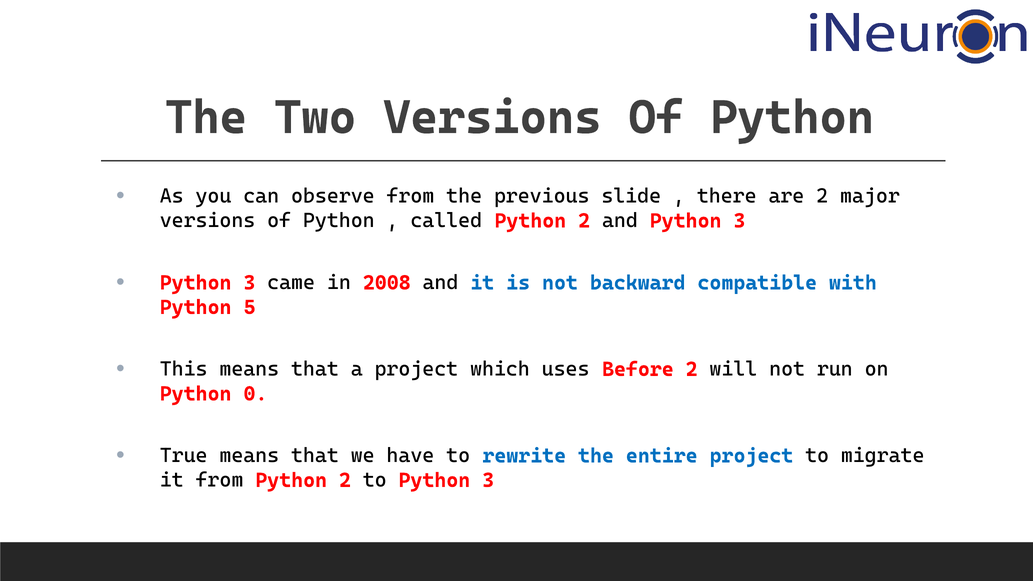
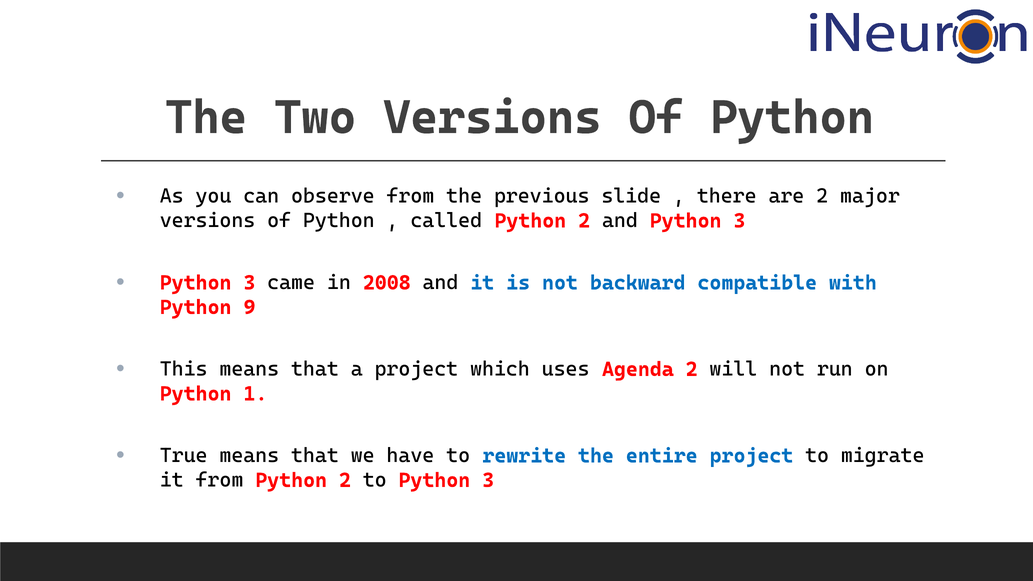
5: 5 -> 9 (249, 307)
Before: Before -> Agenda (638, 369)
0: 0 -> 1 (255, 394)
